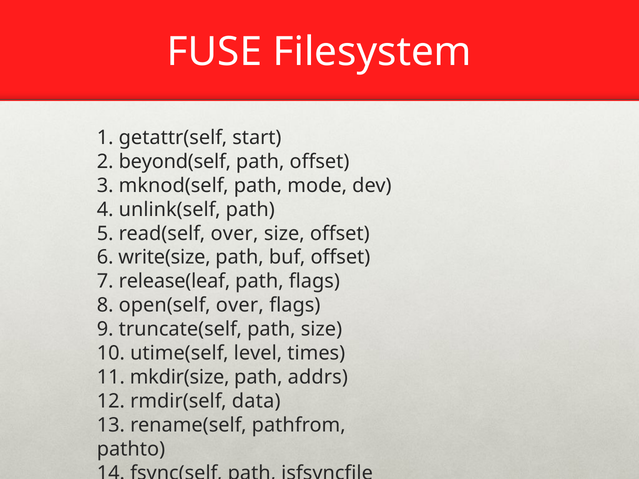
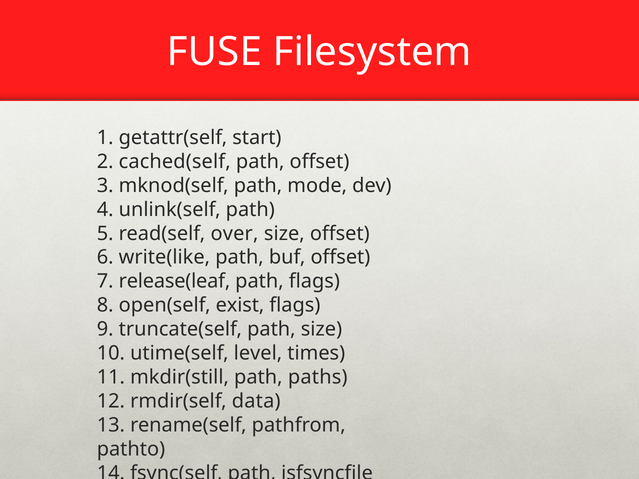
beyond(self: beyond(self -> cached(self (175, 162)
write(size: write(size -> write(like (164, 258)
open(self over: over -> exist (240, 305)
mkdir(size: mkdir(size -> mkdir(still (180, 377)
addrs: addrs -> paths (318, 377)
